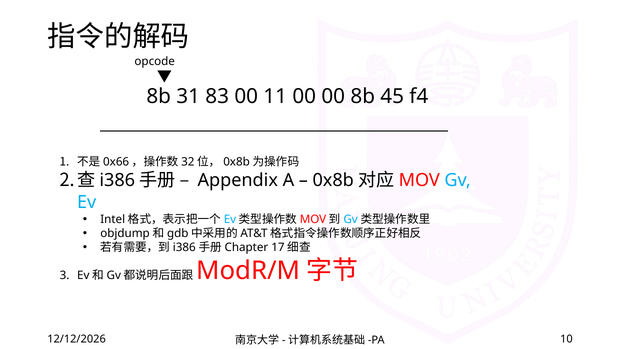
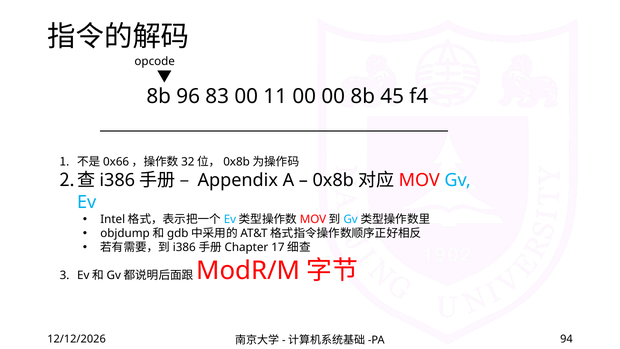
31: 31 -> 96 (188, 96)
10: 10 -> 94 (566, 339)
